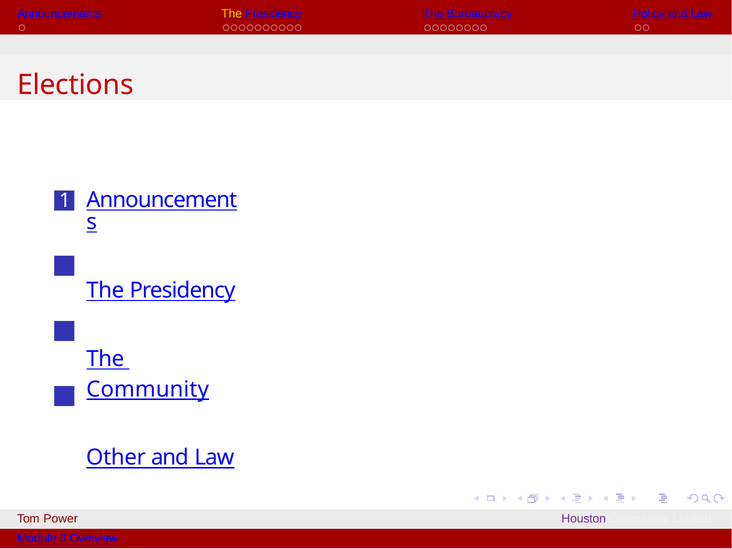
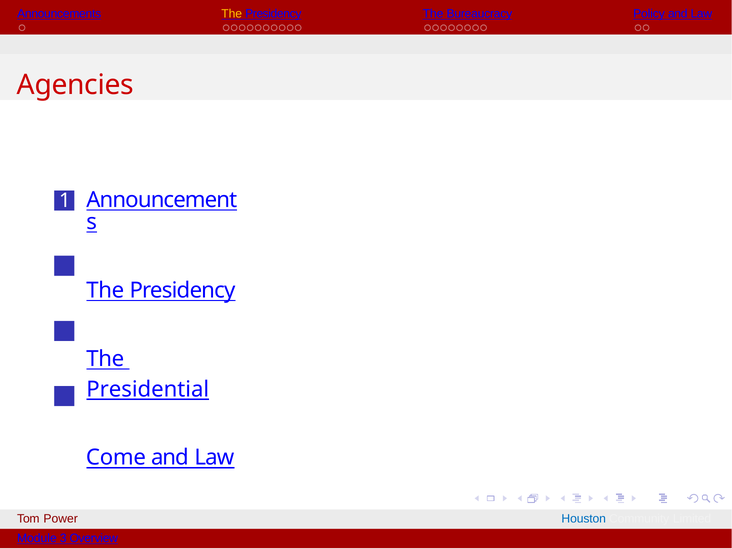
Elections: Elections -> Agencies (75, 85)
Community: Community -> Presidential (148, 390)
Other: Other -> Come (116, 458)
Houston colour: purple -> blue (584, 519)
